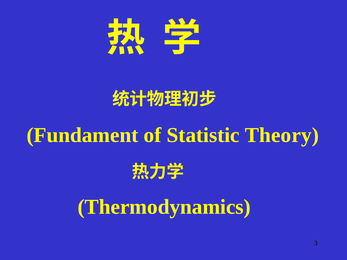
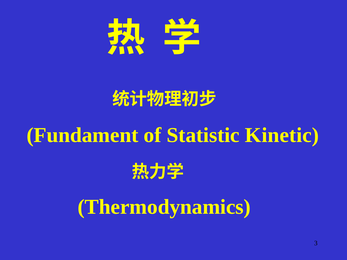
Theory: Theory -> Kinetic (282, 135)
